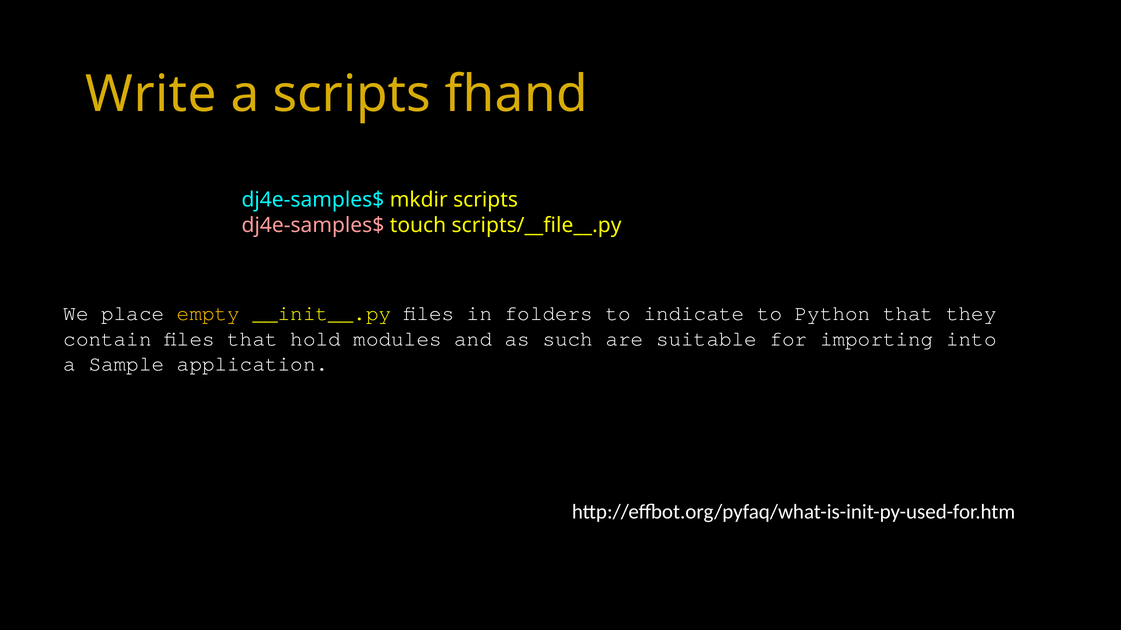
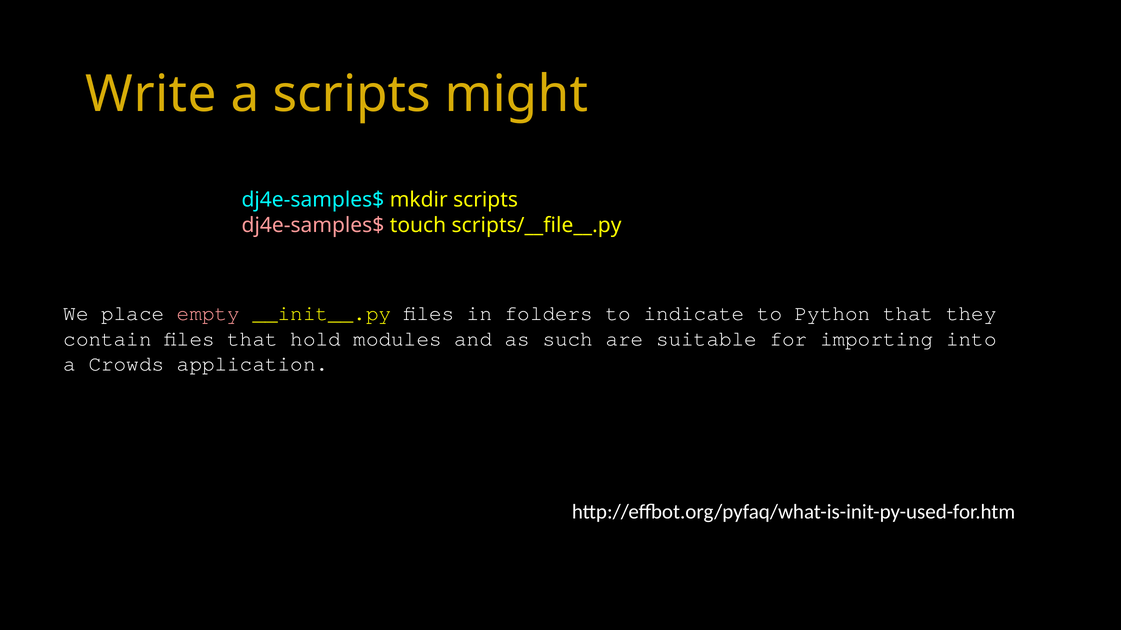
fhand: fhand -> might (516, 94)
empty colour: yellow -> pink (208, 314)
Sample: Sample -> Crowds (126, 364)
